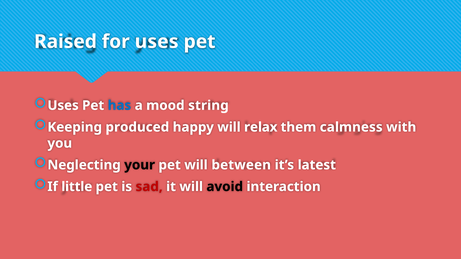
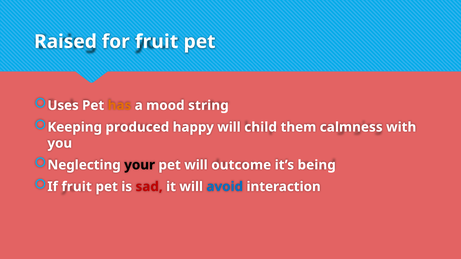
for uses: uses -> fruit (157, 42)
has colour: blue -> orange (119, 106)
relax: relax -> child (261, 127)
between: between -> outcome (241, 165)
latest: latest -> being (317, 165)
If little: little -> fruit (77, 187)
avoid colour: black -> blue (225, 187)
